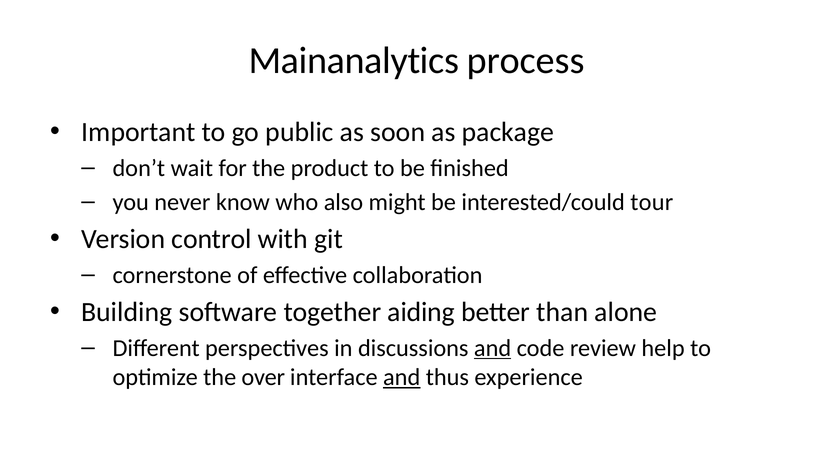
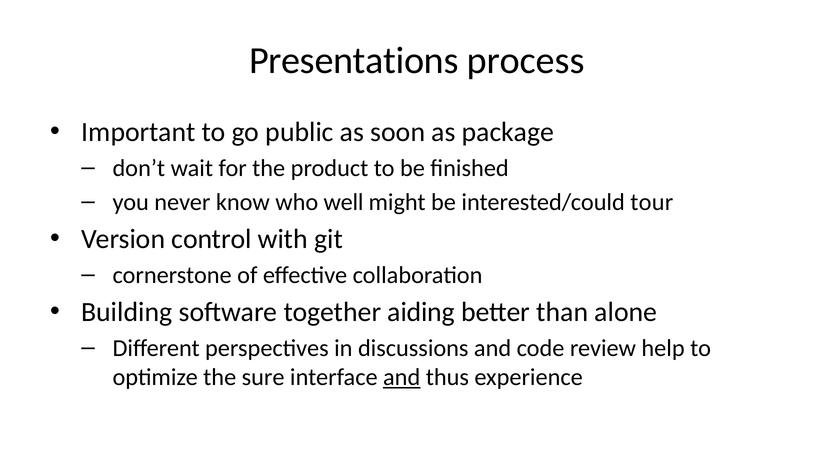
Mainanalytics: Mainanalytics -> Presentations (354, 61)
also: also -> well (344, 202)
and underline: present -> none (493, 348)
over: over -> sure (263, 377)
